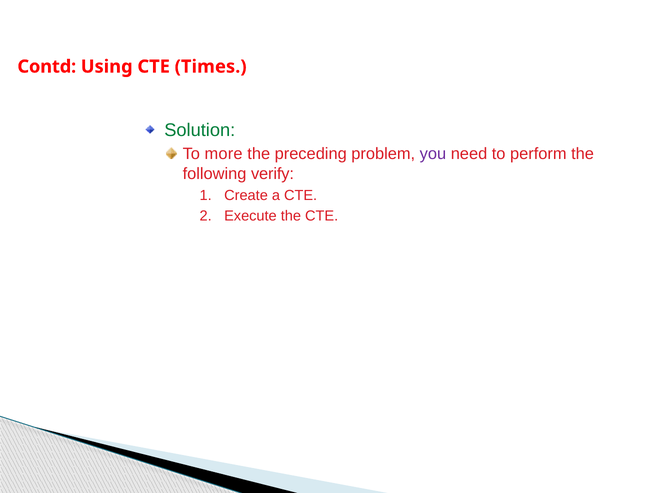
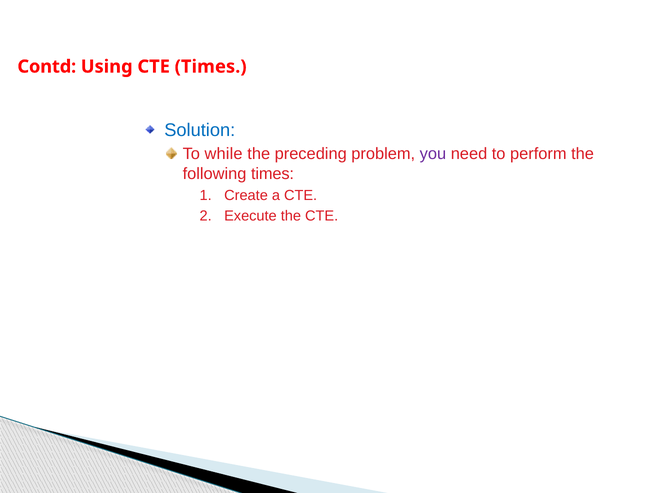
Solution colour: green -> blue (200, 130)
more: more -> while (224, 154)
following verify: verify -> times (272, 174)
